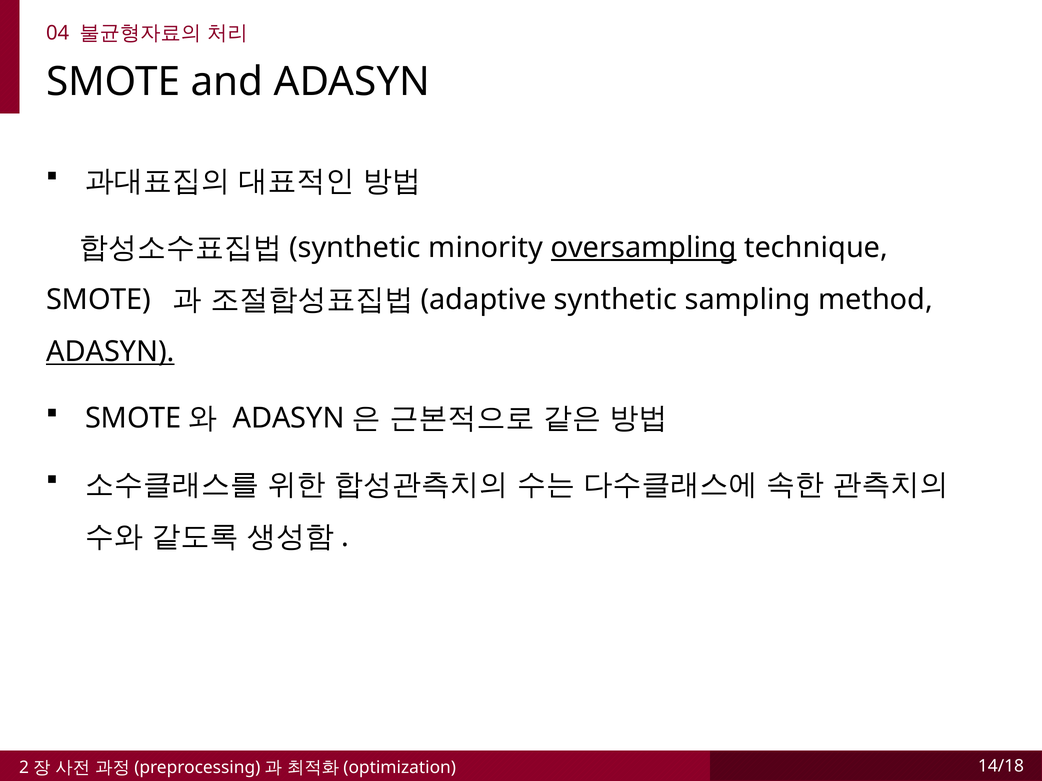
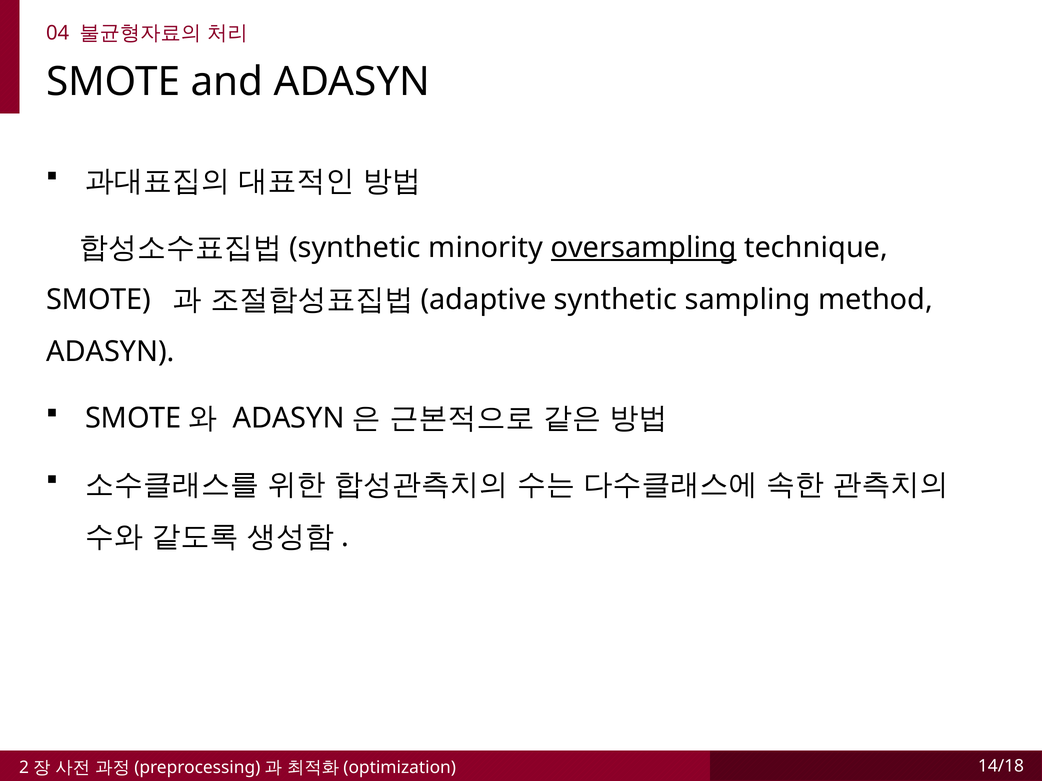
ADASYN underline: present -> none (110, 352)
